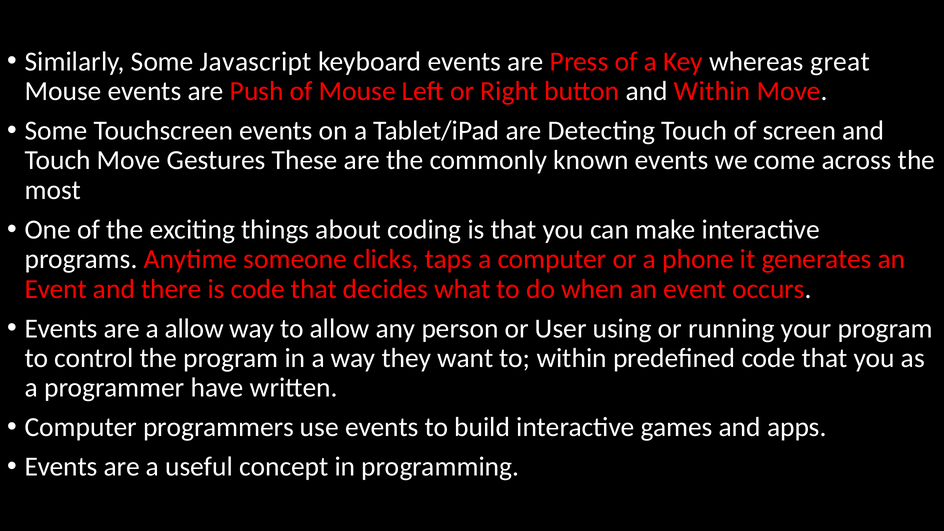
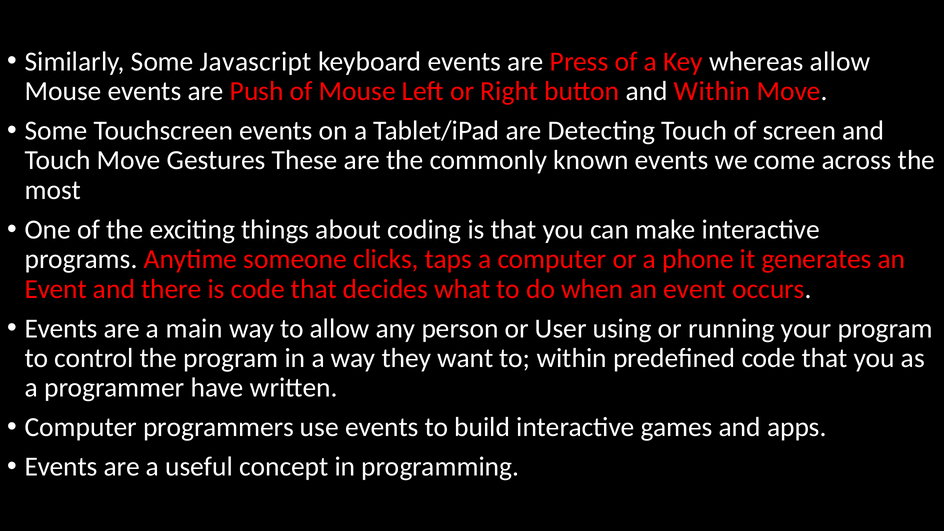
whereas great: great -> allow (840, 61)
a allow: allow -> main (194, 328)
